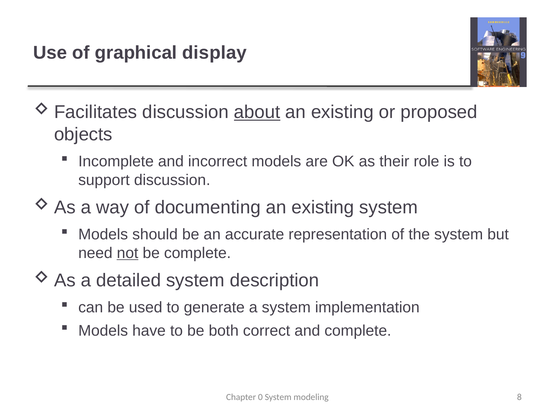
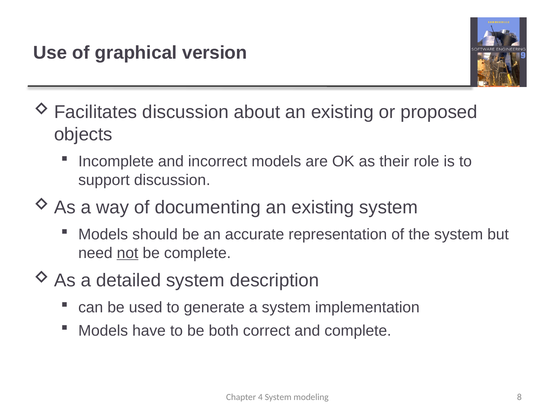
display: display -> version (215, 53)
about underline: present -> none (257, 112)
0: 0 -> 4 (260, 398)
